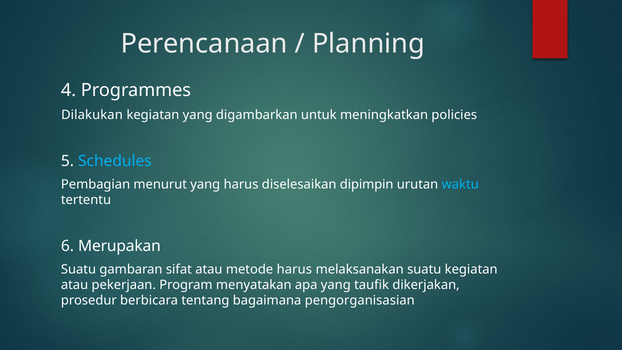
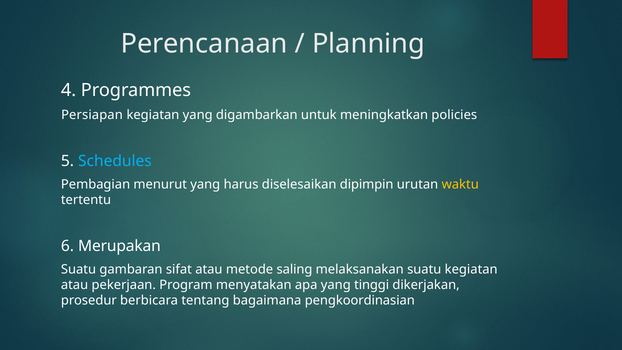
Dilakukan: Dilakukan -> Persiapan (92, 115)
waktu colour: light blue -> yellow (460, 184)
metode harus: harus -> saling (294, 269)
taufik: taufik -> tinggi (372, 285)
pengorganisasian: pengorganisasian -> pengkoordinasian (360, 300)
